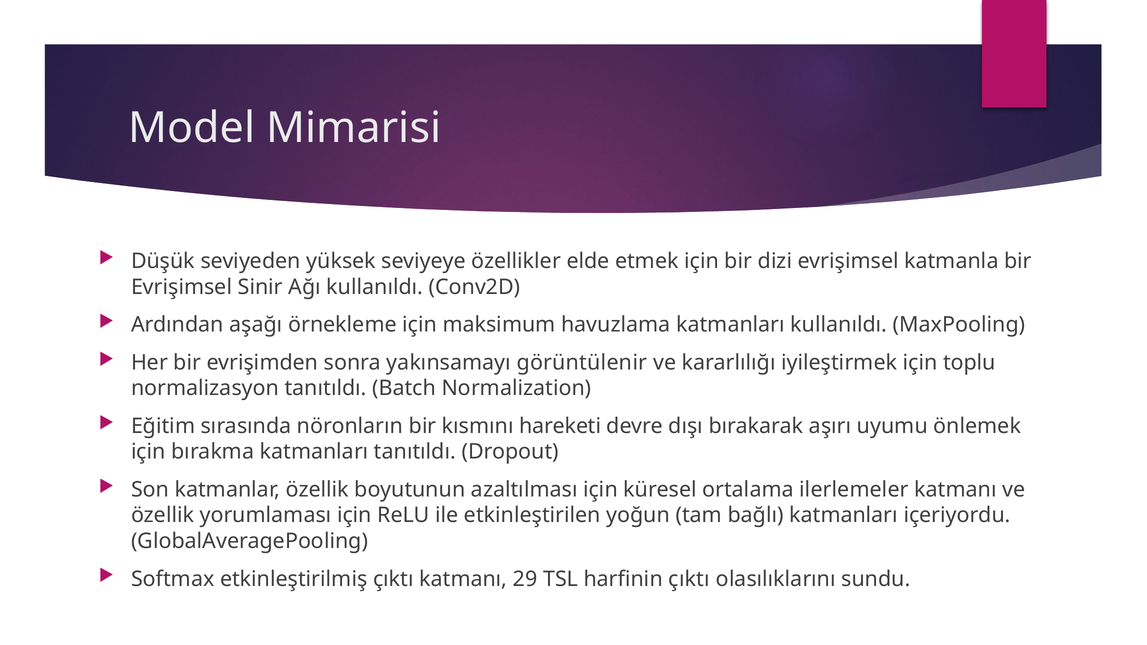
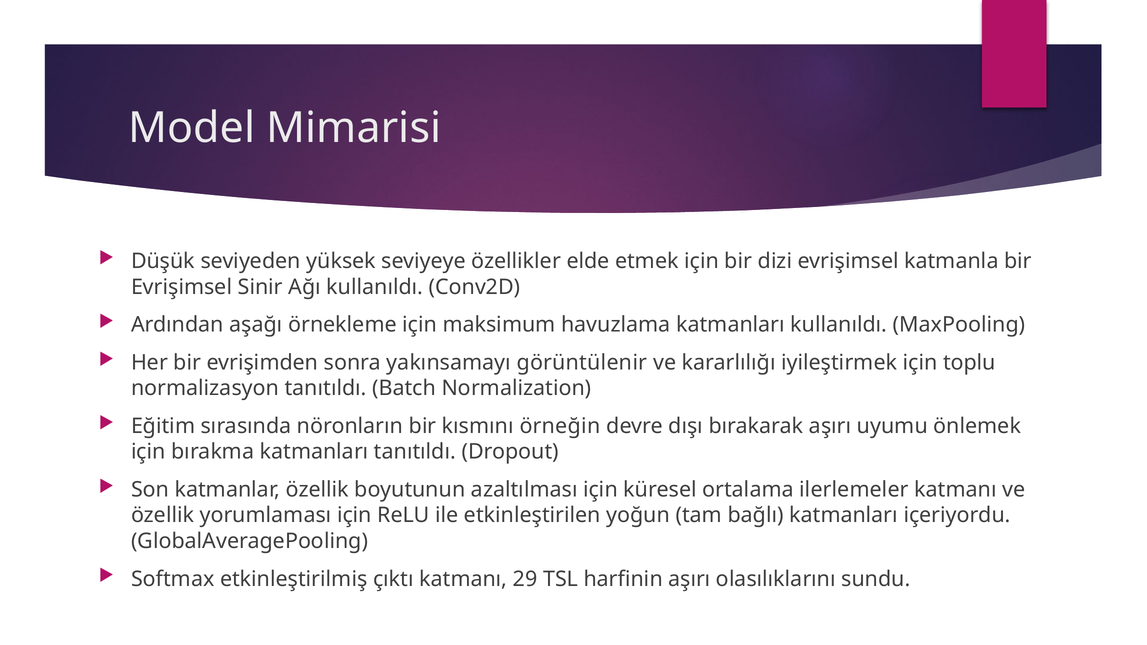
hareketi: hareketi -> örneğin (560, 426)
harfinin çıktı: çıktı -> aşırı (689, 579)
